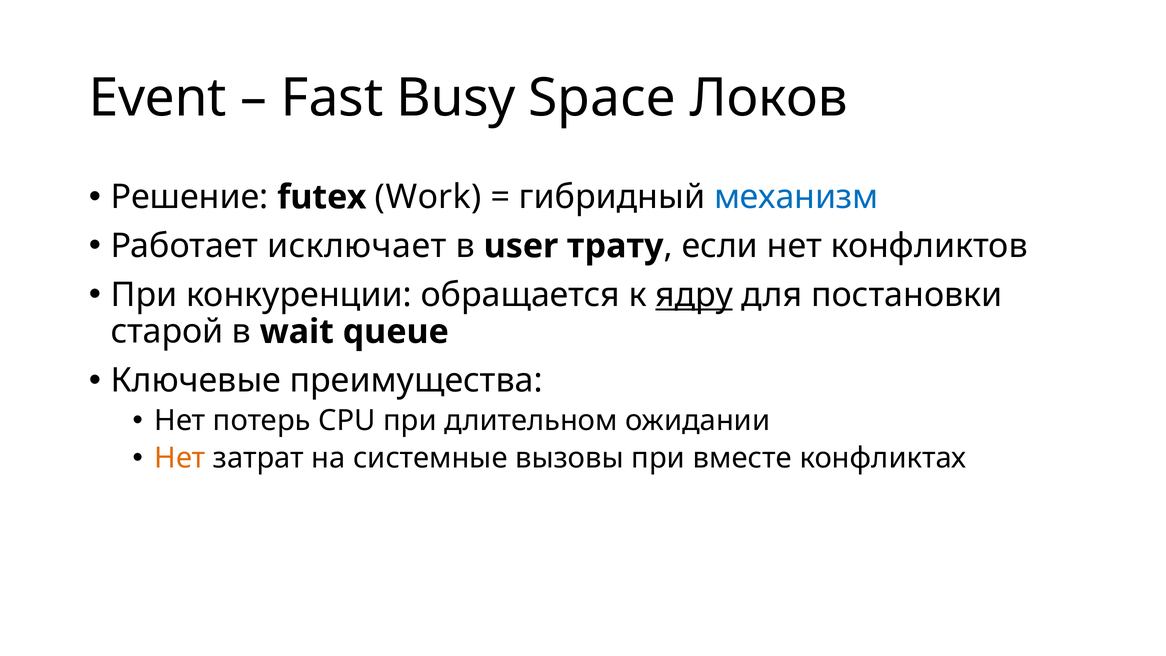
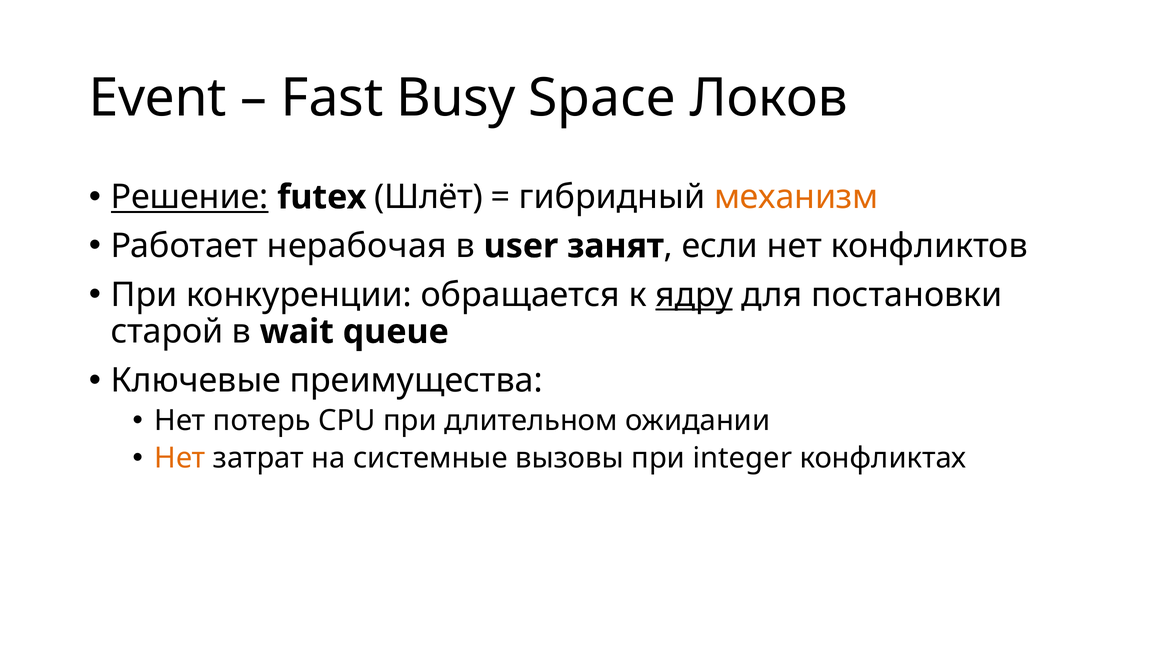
Решение underline: none -> present (190, 197)
Work: Work -> Шлёт (429, 197)
механизм colour: blue -> orange (796, 197)
исключает: исключает -> нерабочая (357, 246)
трату: трату -> занят (615, 246)
вместе: вместе -> integer (742, 458)
